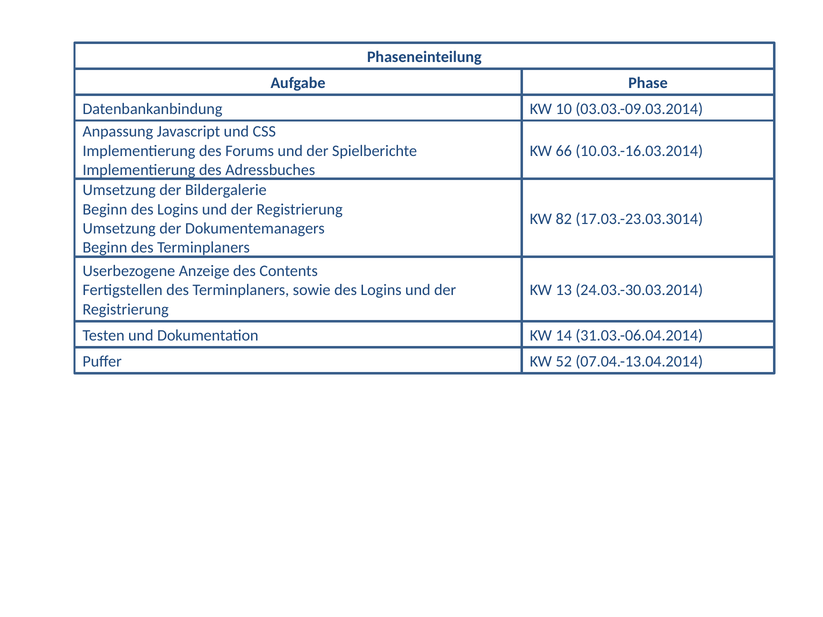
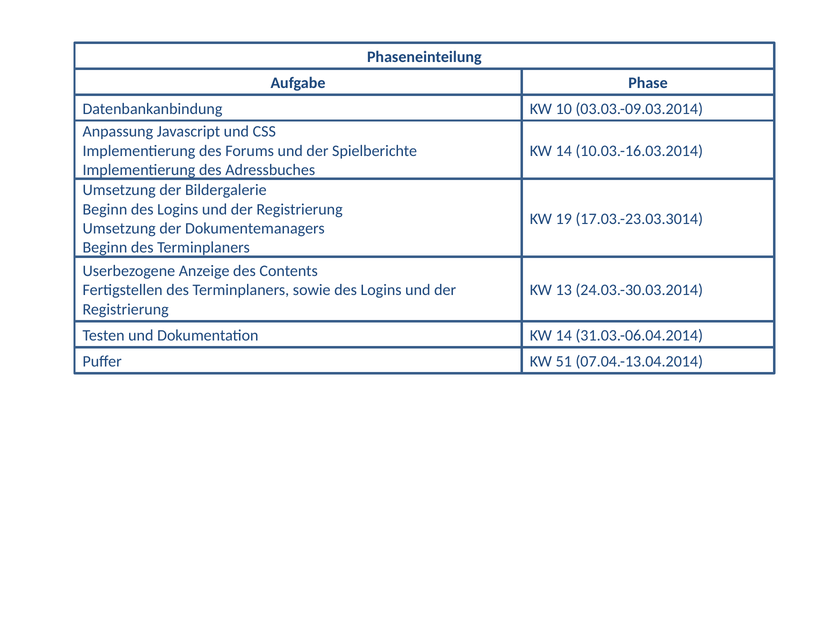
66: 66 -> 14 (564, 151)
82: 82 -> 19 (564, 219)
52: 52 -> 51 (564, 362)
